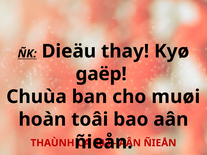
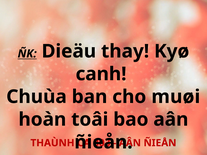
gaëp: gaëp -> canh (101, 74)
